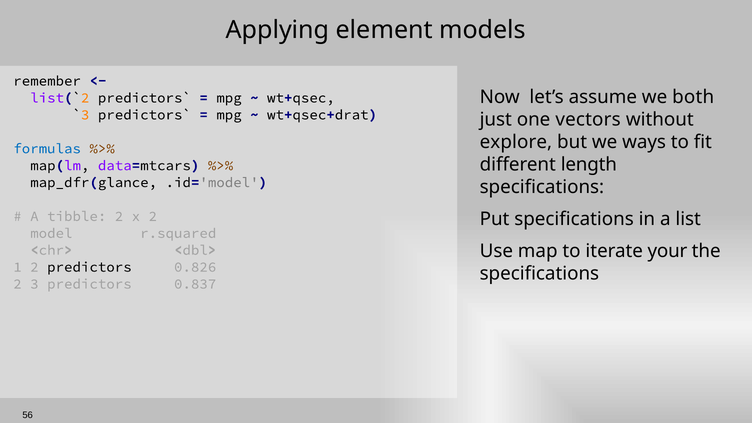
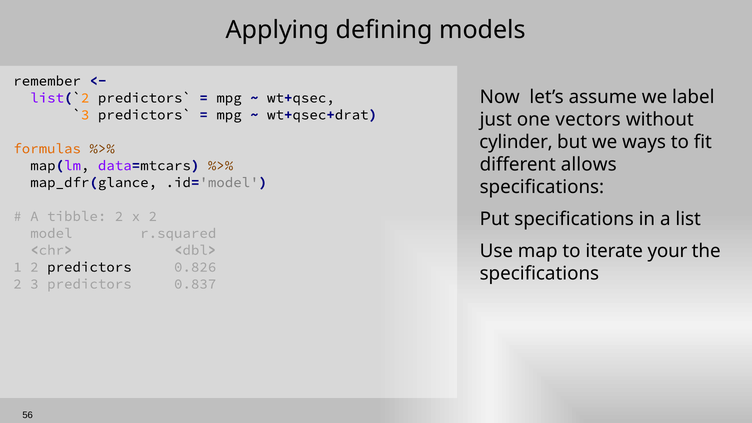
element: element -> defining (384, 30)
both: both -> label (693, 97)
explore: explore -> cylinder (516, 142)
formulas colour: blue -> orange (47, 149)
length: length -> allows (589, 165)
